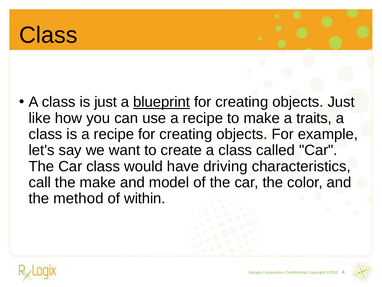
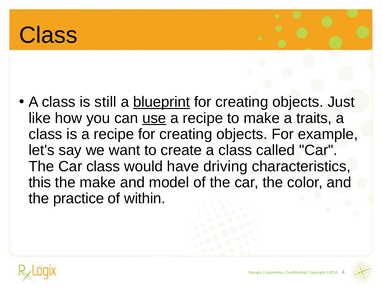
is just: just -> still (106, 102)
use underline: none -> present (154, 118)
call: call -> this (40, 182)
method: method -> practice (79, 198)
